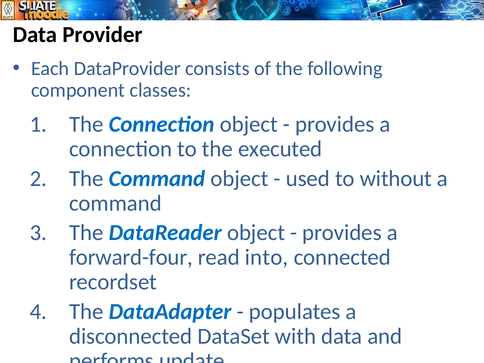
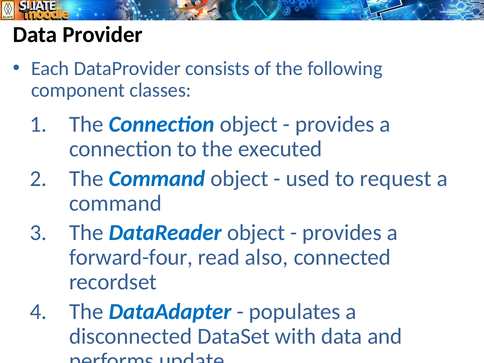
without: without -> request (396, 179)
into: into -> also (267, 257)
